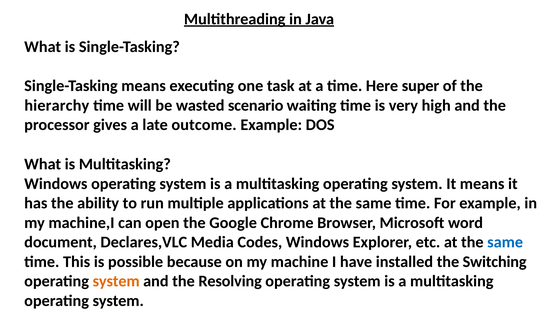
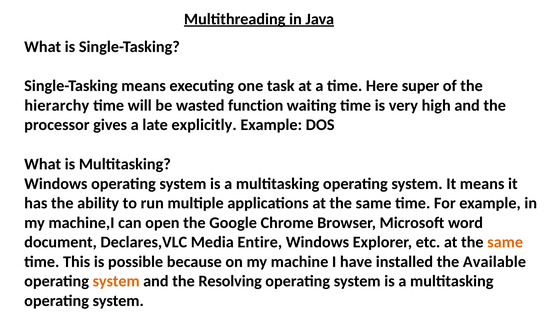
scenario: scenario -> function (256, 106)
outcome: outcome -> explicitly (204, 125)
Codes: Codes -> Entire (260, 242)
same colour: blue -> orange (505, 242)
Switching: Switching -> Available (494, 262)
